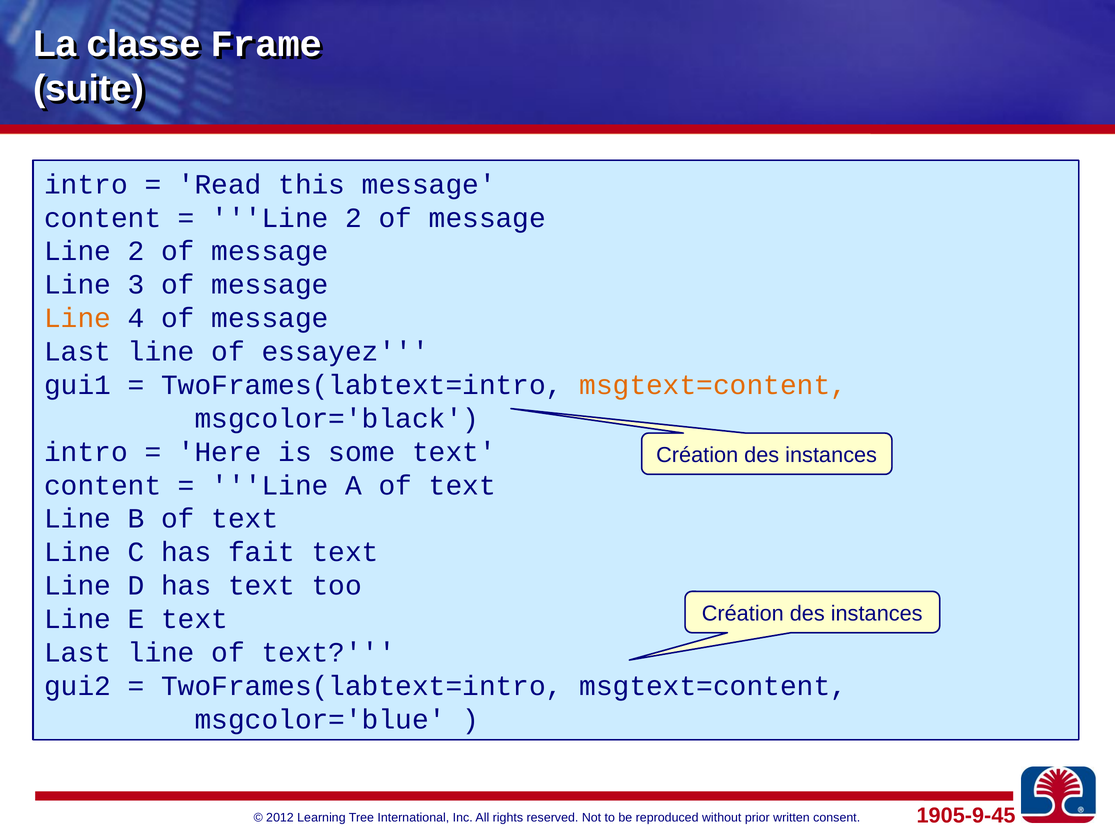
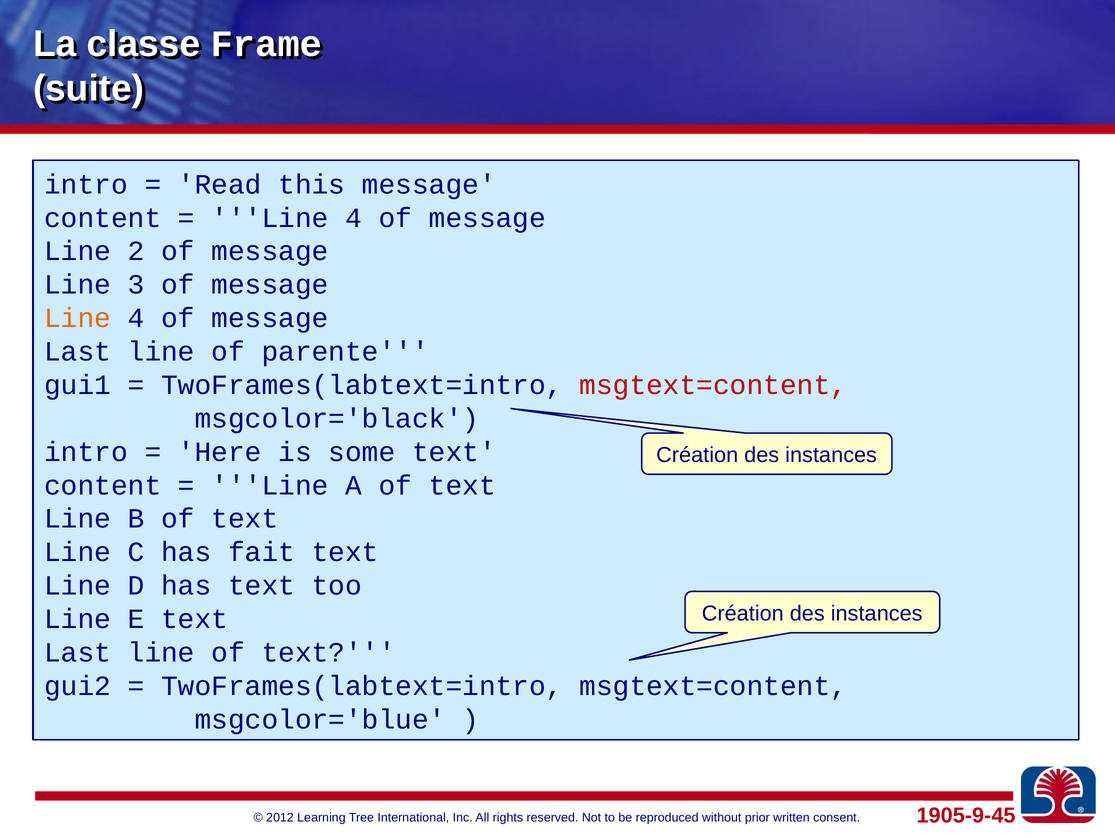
2: 2 -> 4 (354, 218)
essayez: essayez -> parente (345, 352)
msgtext=content colour: orange -> red (713, 385)
